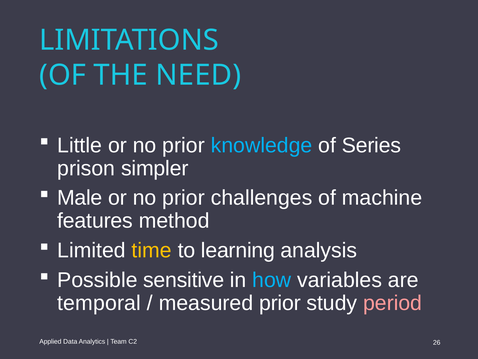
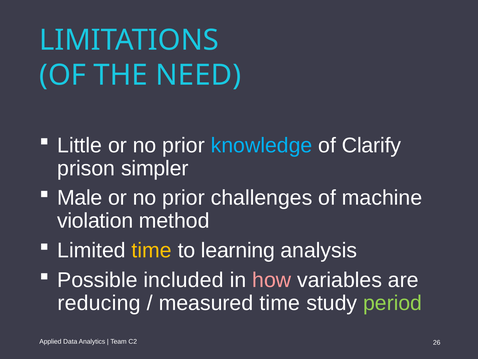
Series: Series -> Clarify (371, 145)
features: features -> violation (95, 221)
sensitive: sensitive -> included (184, 280)
how colour: light blue -> pink (272, 280)
temporal: temporal -> reducing (99, 303)
measured prior: prior -> time (280, 303)
period colour: pink -> light green (393, 303)
